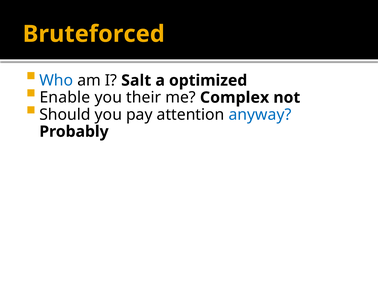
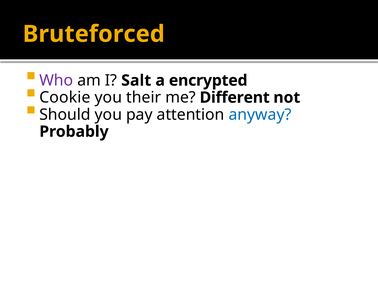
Who colour: blue -> purple (56, 80)
optimized: optimized -> encrypted (208, 80)
Enable: Enable -> Cookie (65, 97)
Complex: Complex -> Different (235, 97)
